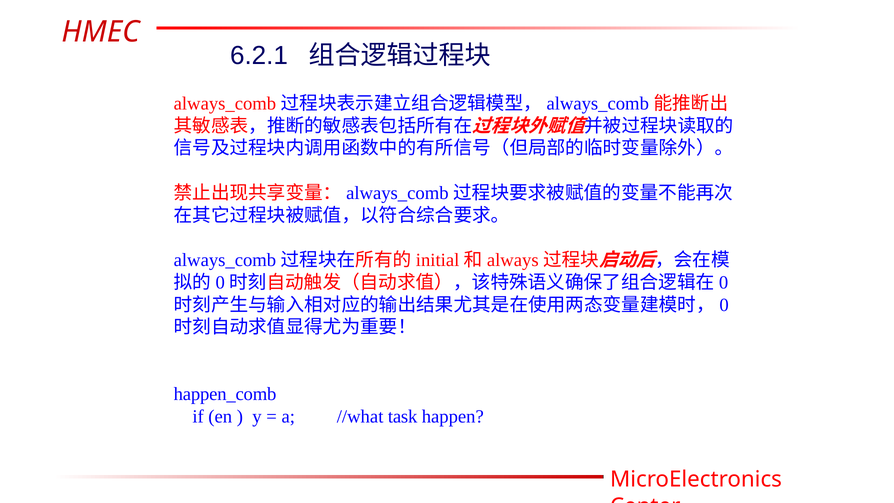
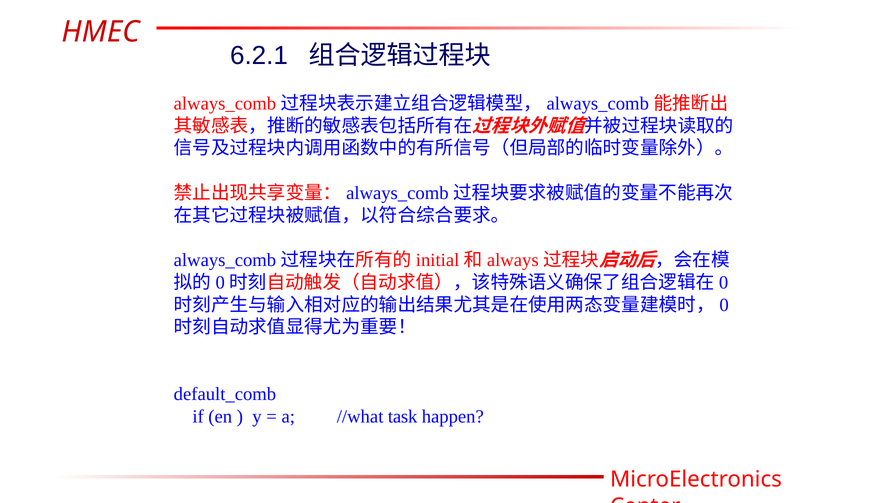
happen_comb: happen_comb -> default_comb (225, 394)
